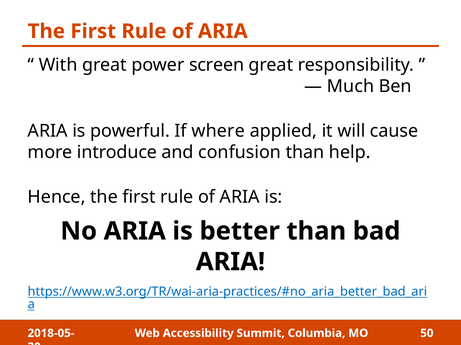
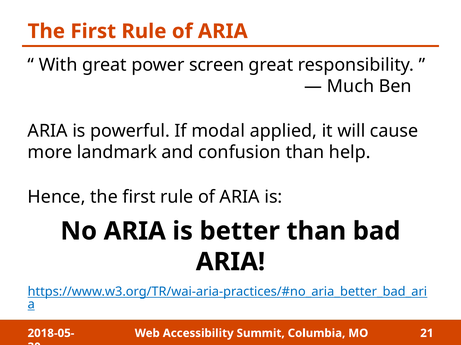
where: where -> modal (218, 131)
introduce: introduce -> landmark (117, 153)
50: 50 -> 21 (427, 334)
